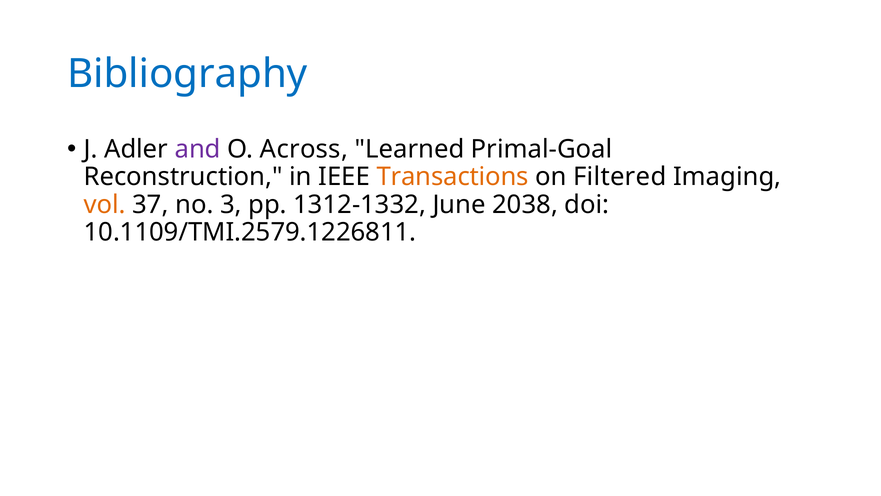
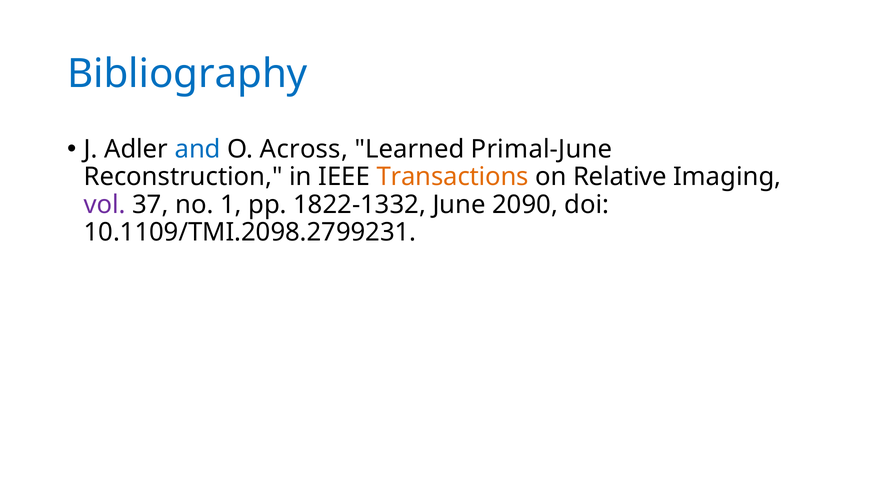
and colour: purple -> blue (198, 149)
Primal-Goal: Primal-Goal -> Primal-June (542, 149)
Filtered: Filtered -> Relative (620, 177)
vol colour: orange -> purple (105, 204)
3: 3 -> 1 (231, 204)
1312-1332: 1312-1332 -> 1822-1332 (360, 204)
2038: 2038 -> 2090 (525, 204)
10.1109/TMI.2579.1226811: 10.1109/TMI.2579.1226811 -> 10.1109/TMI.2098.2799231 (250, 232)
